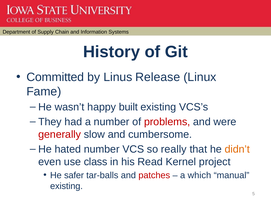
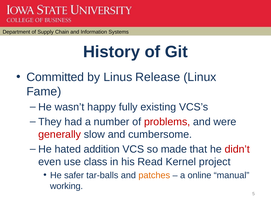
built: built -> fully (128, 107)
hated number: number -> addition (102, 149)
really: really -> made (174, 149)
didn’t colour: orange -> red (237, 149)
patches colour: red -> orange (154, 175)
which: which -> online (199, 175)
existing: existing -> working (66, 186)
